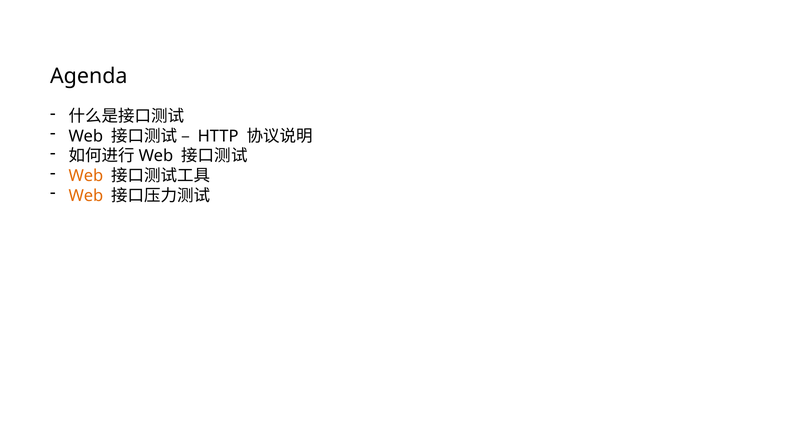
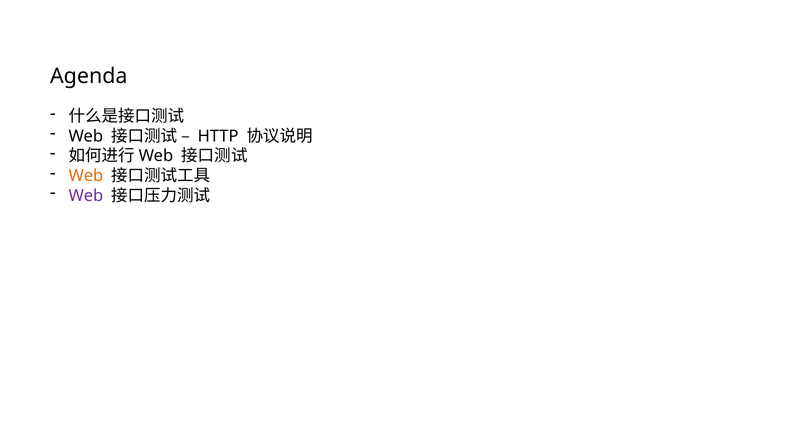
Web colour: orange -> purple (86, 195)
